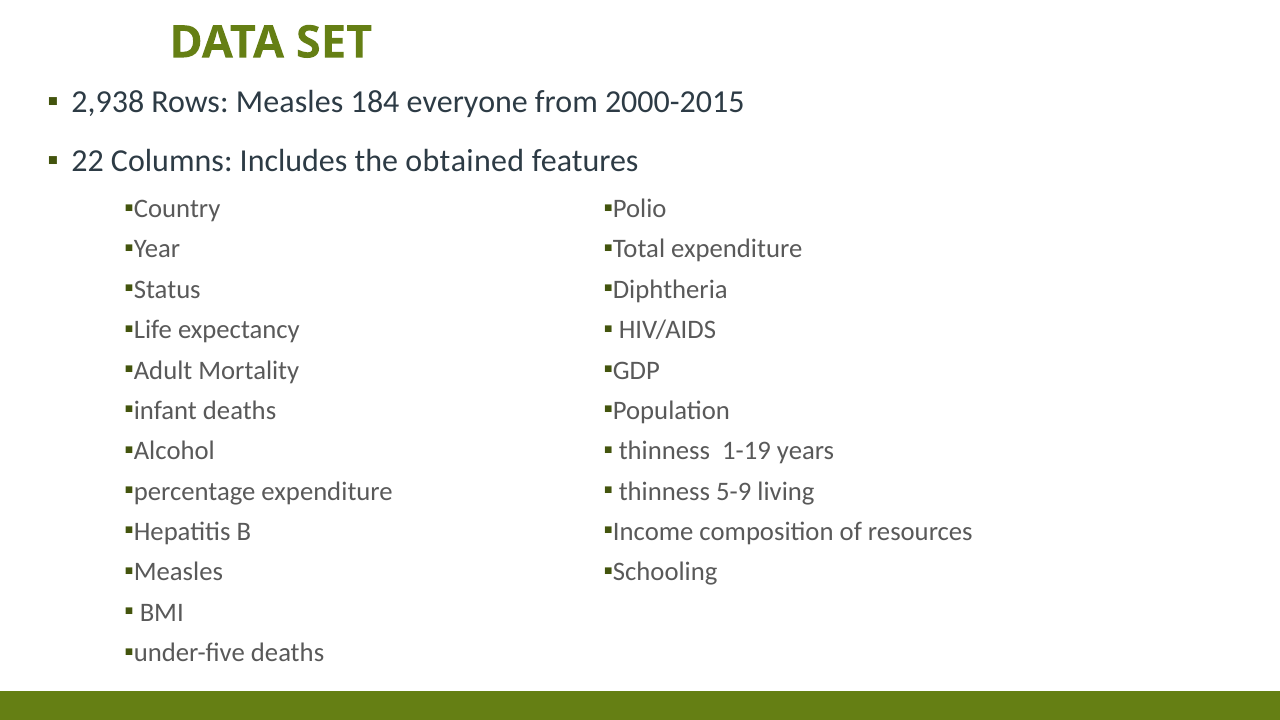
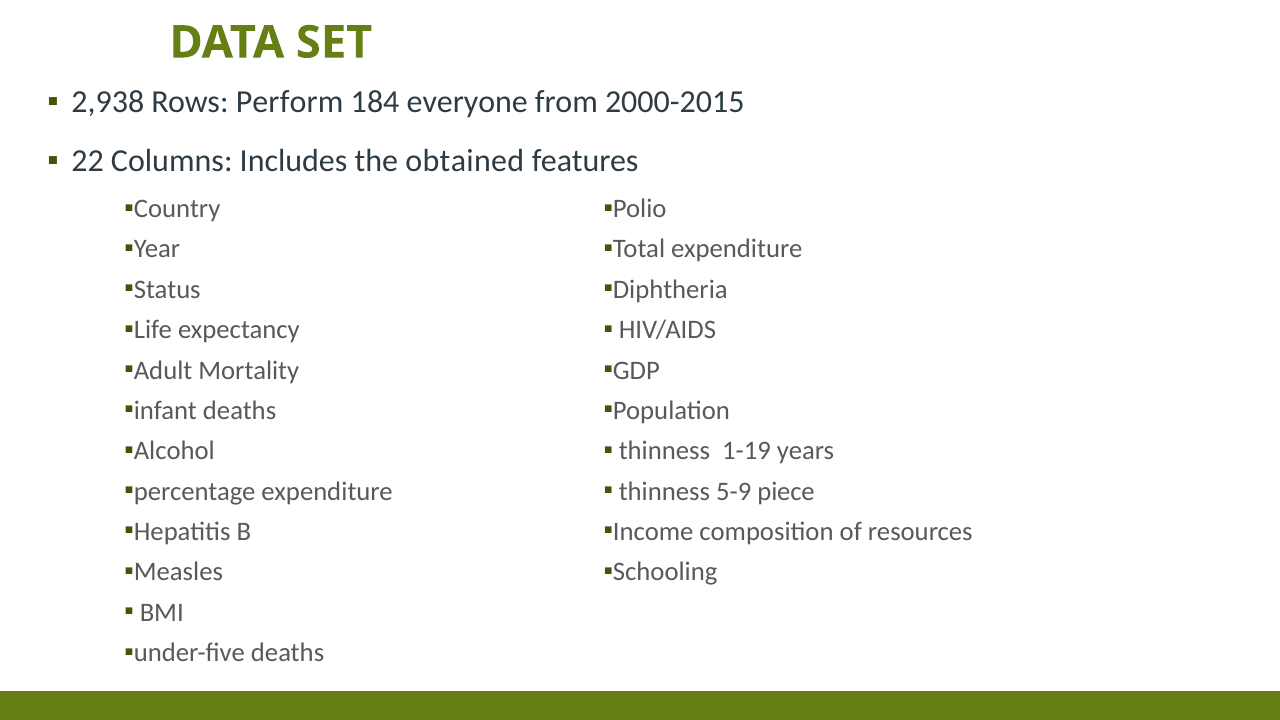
Rows Measles: Measles -> Perform (290, 102)
living: living -> piece (786, 491)
